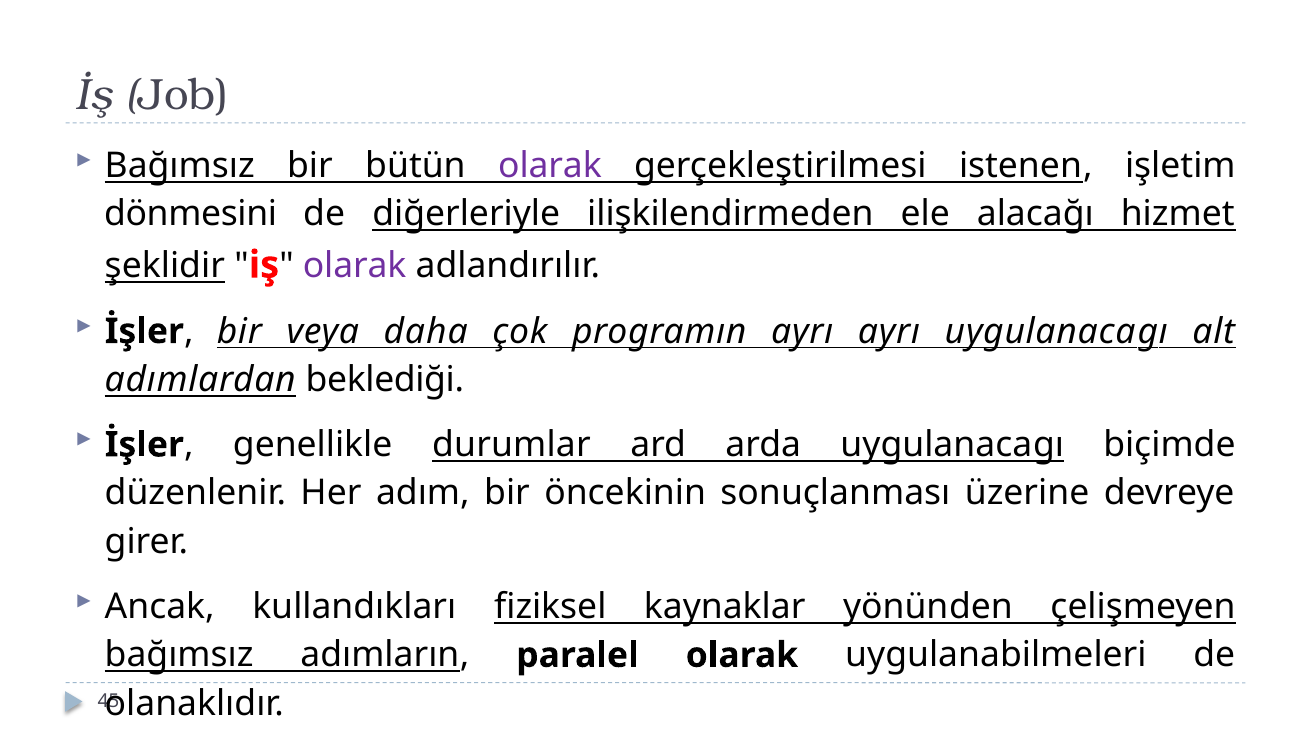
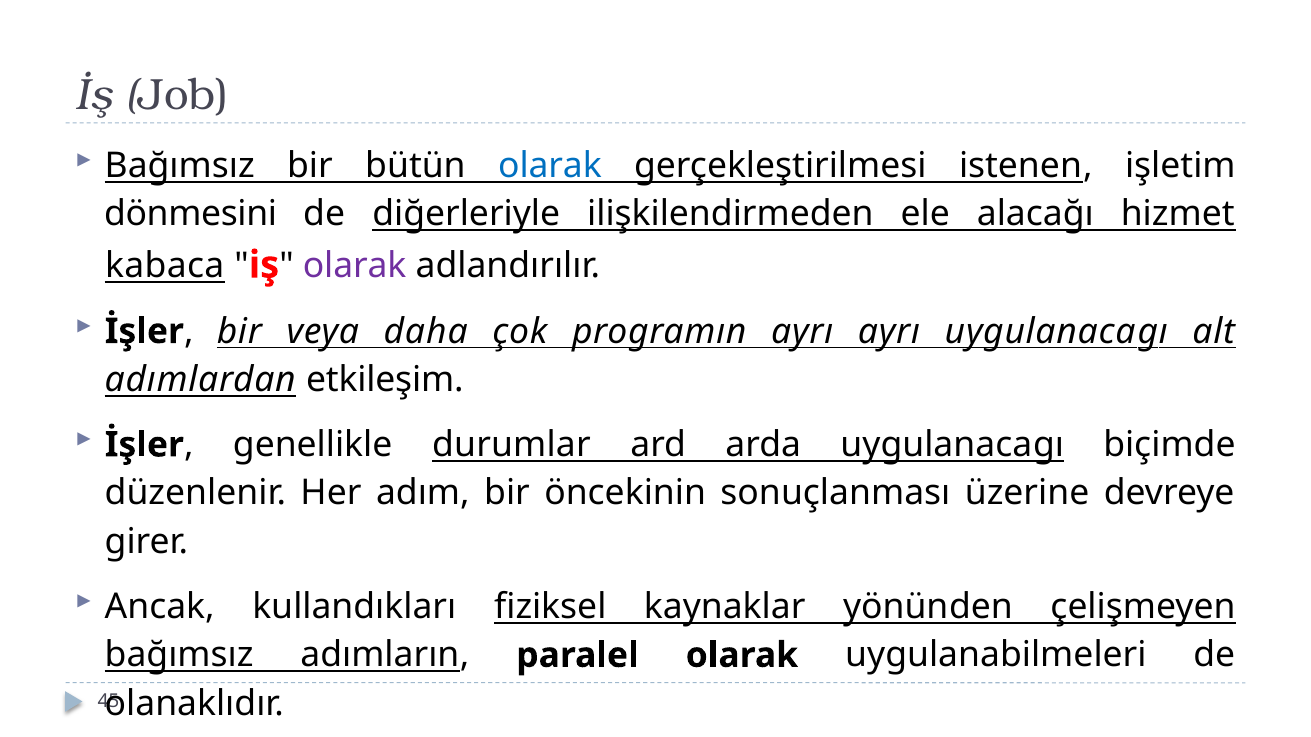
olarak colour: purple -> blue (550, 166)
şeklidir: şeklidir -> kabaca (165, 266)
beklediği: beklediği -> etkileşim (385, 380)
